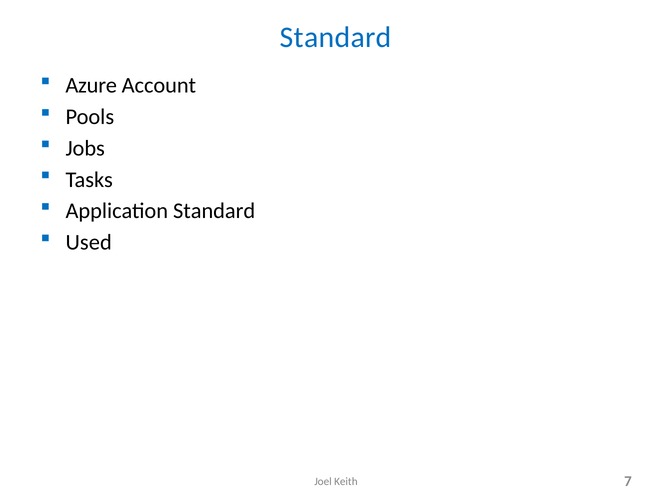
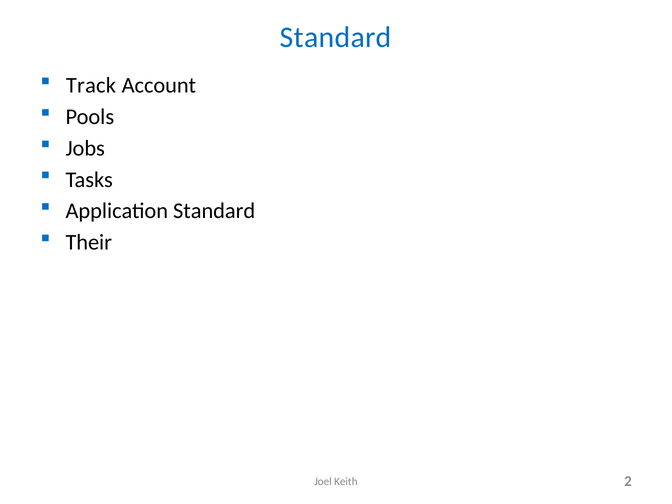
Azure: Azure -> Track (91, 86)
Used: Used -> Their (89, 242)
7: 7 -> 2 (628, 481)
